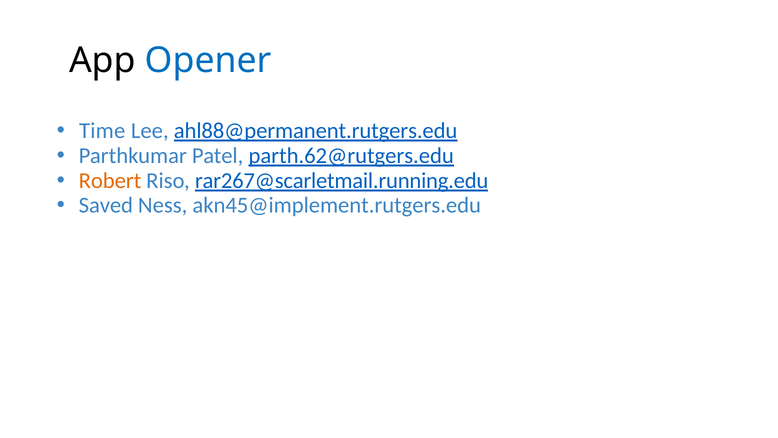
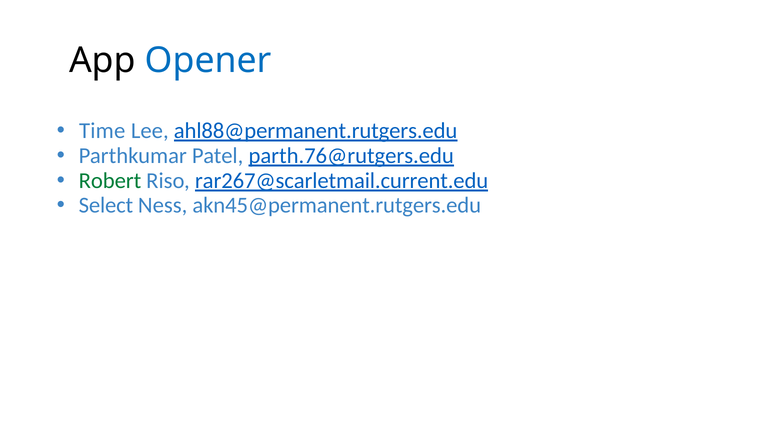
parth.62@rutgers.edu: parth.62@rutgers.edu -> parth.76@rutgers.edu (351, 156)
Robert colour: orange -> green (110, 181)
rar267@scarletmail.running.edu: rar267@scarletmail.running.edu -> rar267@scarletmail.current.edu (342, 181)
Saved: Saved -> Select (106, 205)
akn45@implement.rutgers.edu: akn45@implement.rutgers.edu -> akn45@permanent.rutgers.edu (337, 205)
